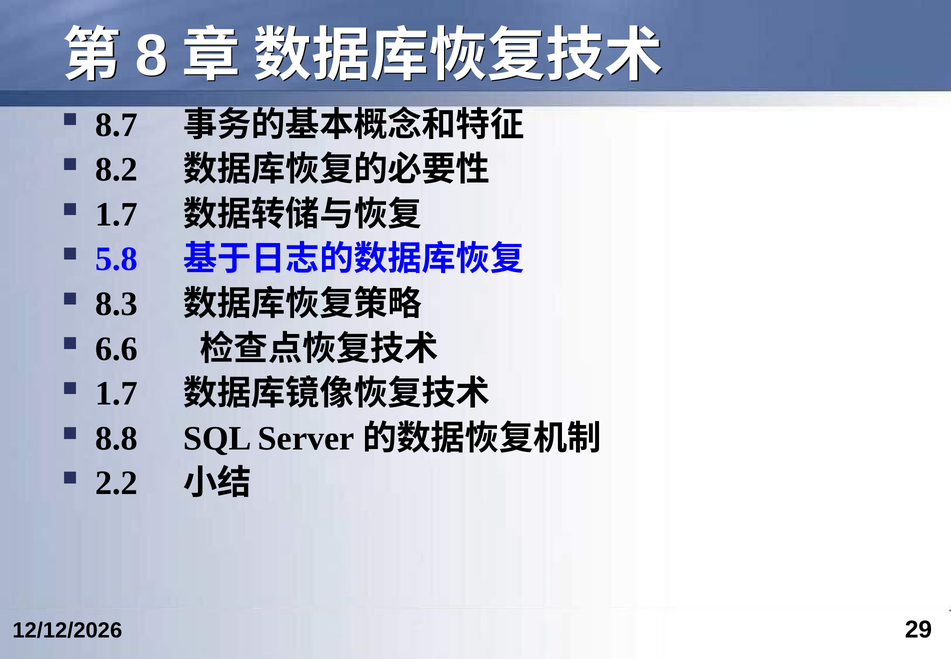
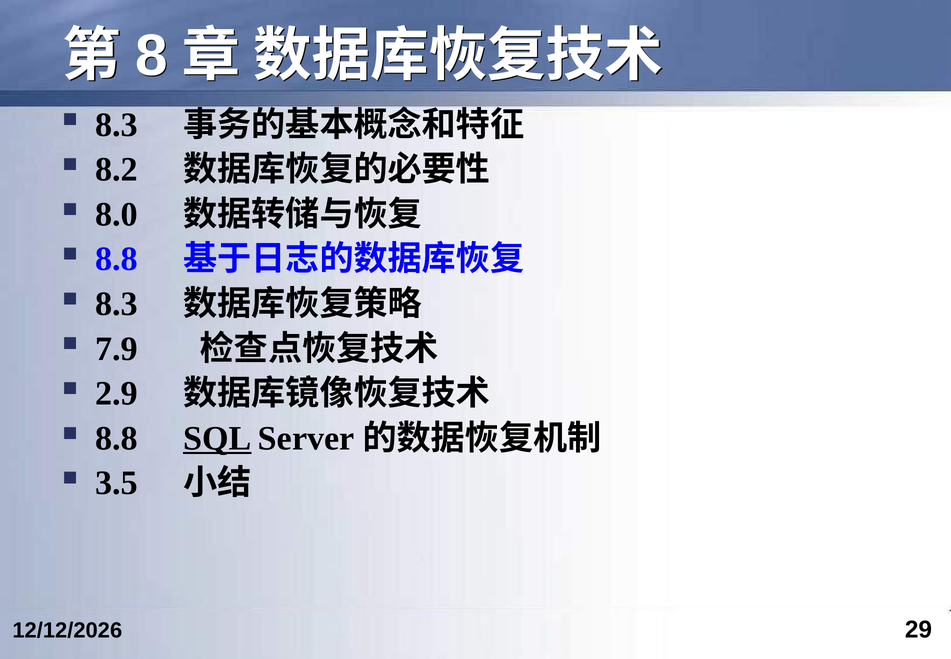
8.7: 8.7 -> 8.3 (117, 125)
1.7: 1.7 -> 8.0 (117, 214)
5.8: 5.8 -> 8.8 (117, 259)
6.6: 6.6 -> 7.9 (117, 348)
1.7: 1.7 -> 2.9 (117, 393)
SQL underline: none -> present (217, 438)
2.2: 2.2 -> 3.5 (117, 483)
